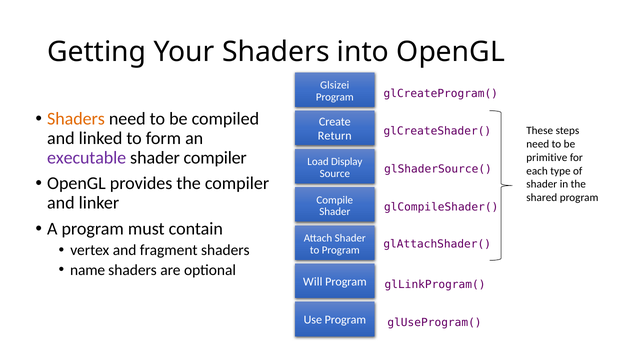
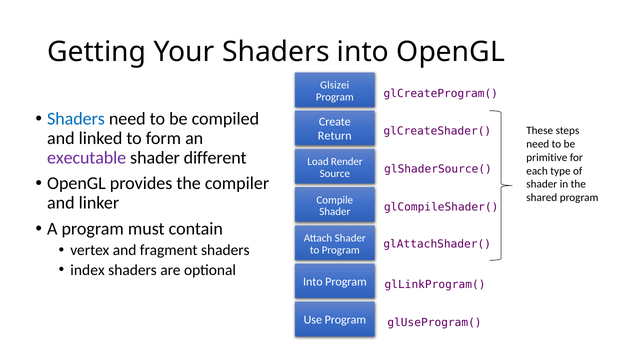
Shaders colour: orange -> blue (76, 119)
shader compiler: compiler -> different (215, 158)
Display: Display -> Render (347, 162)
name: name -> index (88, 270)
Will: Will -> Into (313, 282)
